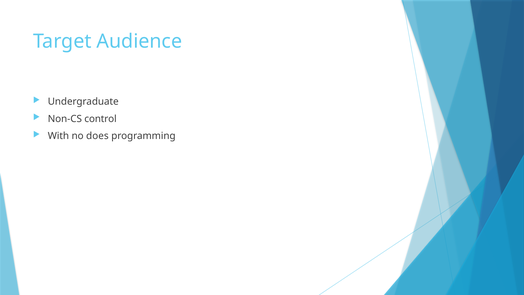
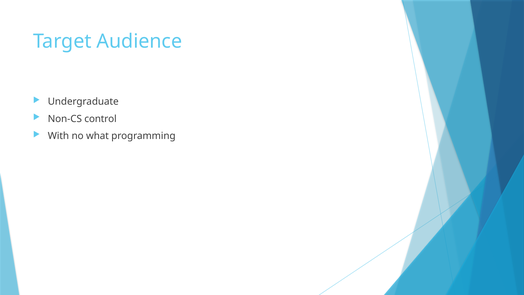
does: does -> what (97, 136)
